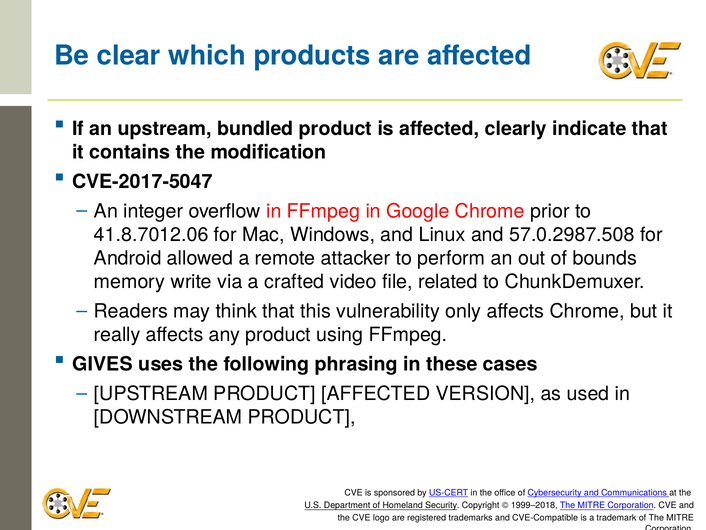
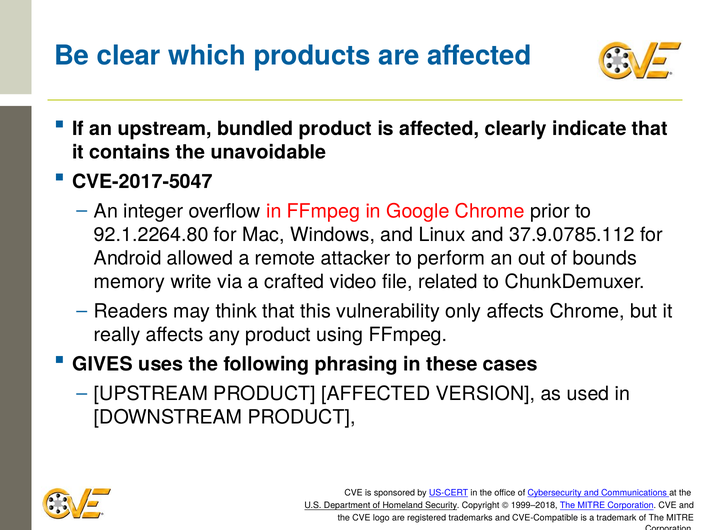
modification: modification -> unavoidable (268, 152)
41.8.7012.06: 41.8.7012.06 -> 92.1.2264.80 (151, 234)
57.0.2987.508: 57.0.2987.508 -> 37.9.0785.112 (572, 234)
